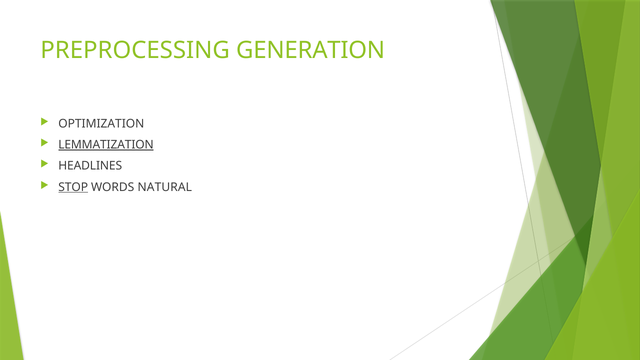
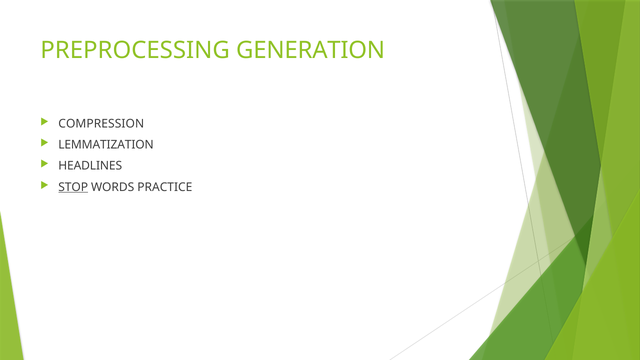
OPTIMIZATION: OPTIMIZATION -> COMPRESSION (101, 124)
LEMMATIZATION underline: present -> none (106, 145)
NATURAL: NATURAL -> PRACTICE (165, 187)
